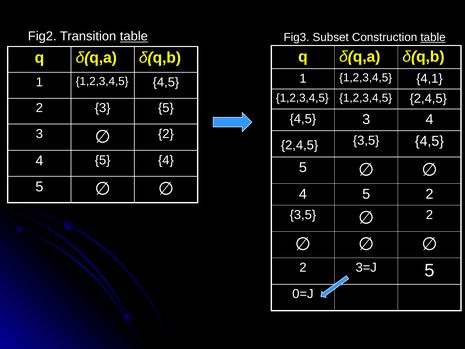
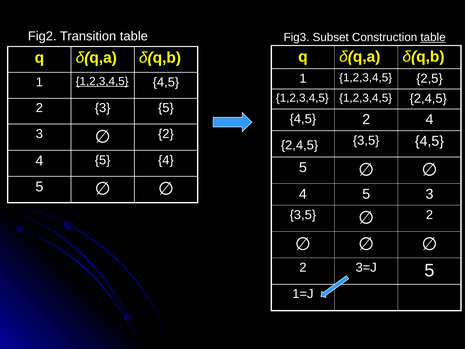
table underline: present -> none (134, 36)
4,1: 4,1 -> 2,5 (429, 78)
1,2,3,4,5 underline: none -> present (102, 81)
3: 3 -> 2 (366, 119)
4 5 2: 2 -> 3 (430, 194)
0=J: 0=J -> 1=J (303, 294)
